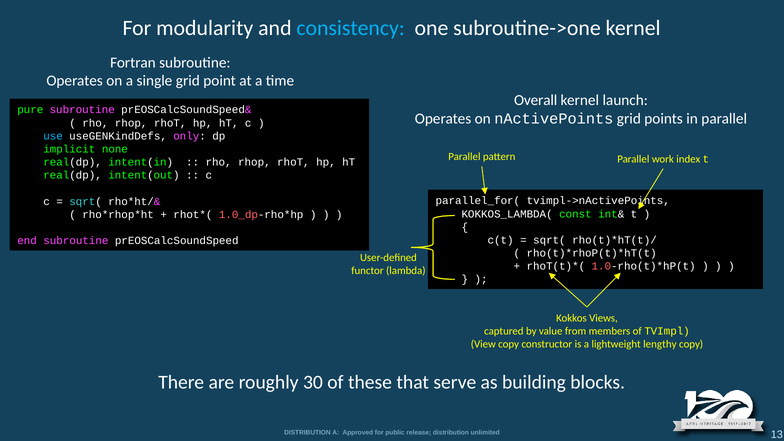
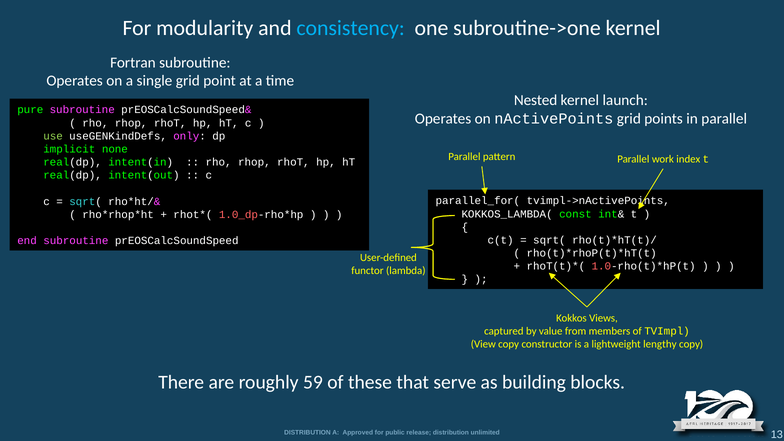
Overall: Overall -> Nested (536, 100)
use colour: light blue -> light green (53, 136)
30: 30 -> 59 (313, 382)
